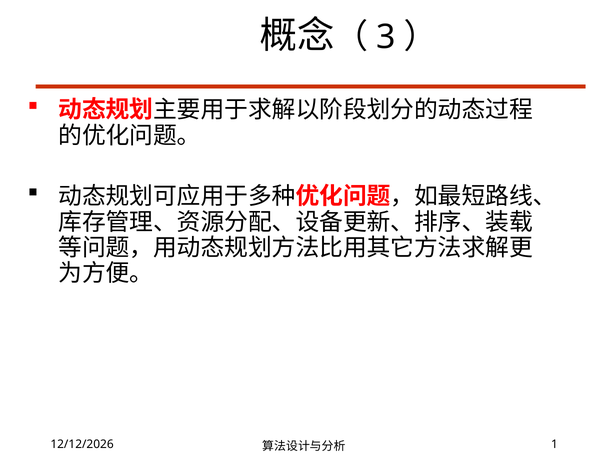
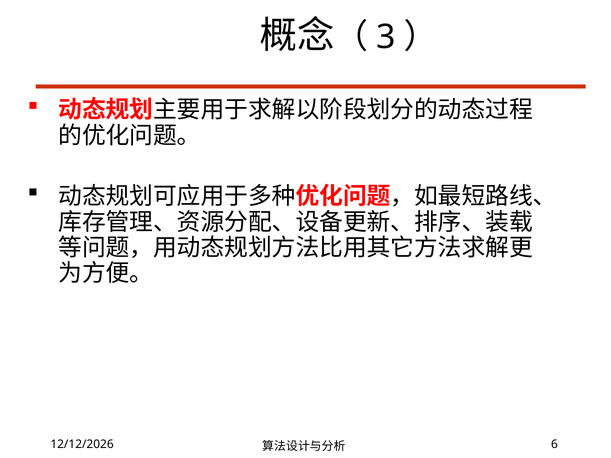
1: 1 -> 6 (554, 445)
